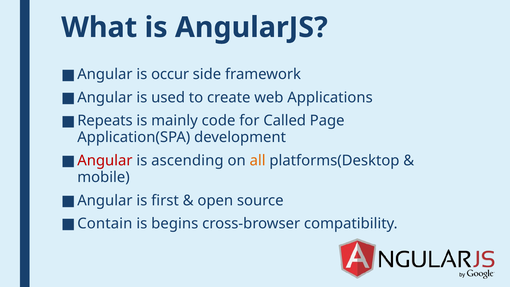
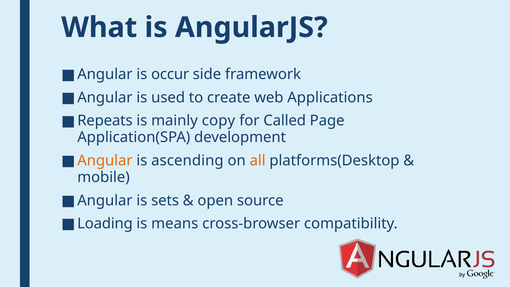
code: code -> copy (218, 121)
Angular colour: red -> orange (105, 160)
first: first -> sets (165, 200)
Contain: Contain -> Loading (105, 223)
begins: begins -> means (175, 223)
